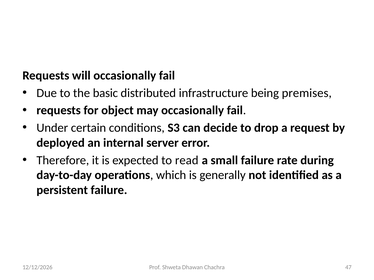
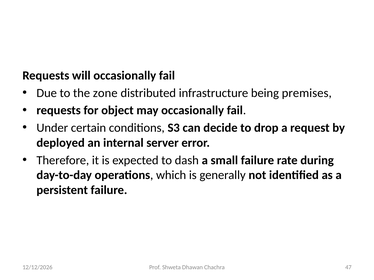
basic: basic -> zone (105, 93)
read: read -> dash (187, 160)
